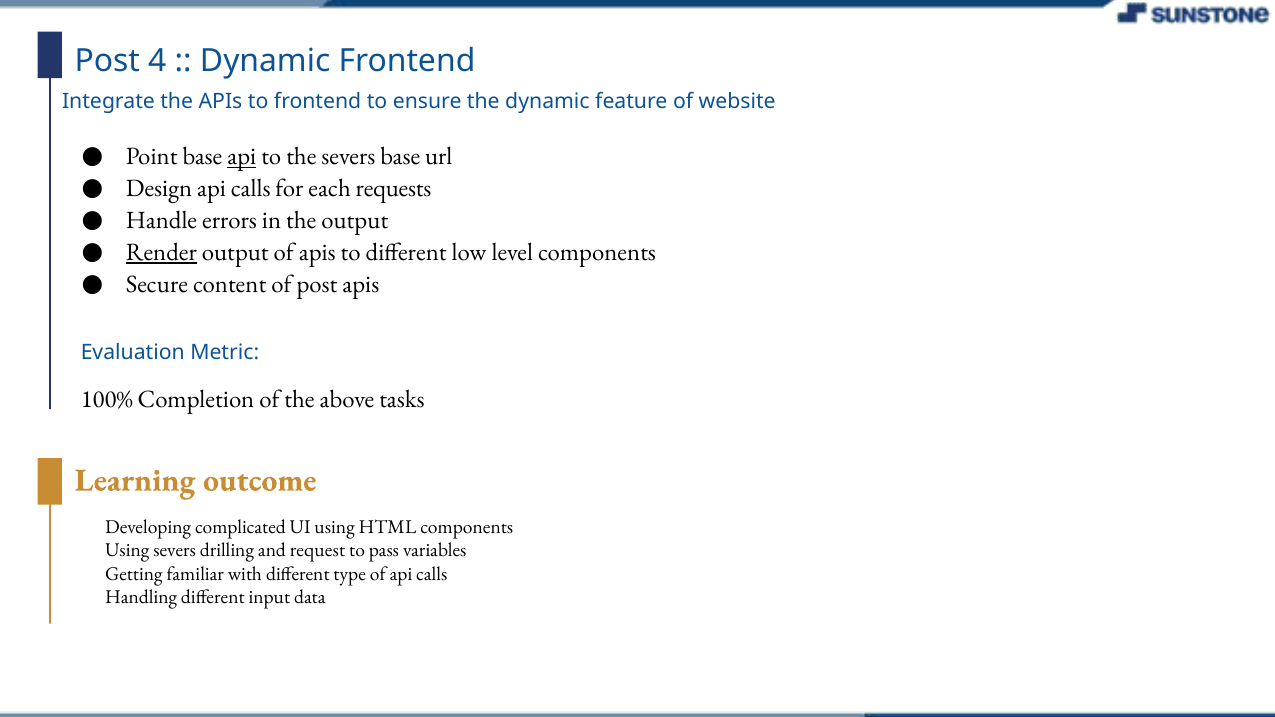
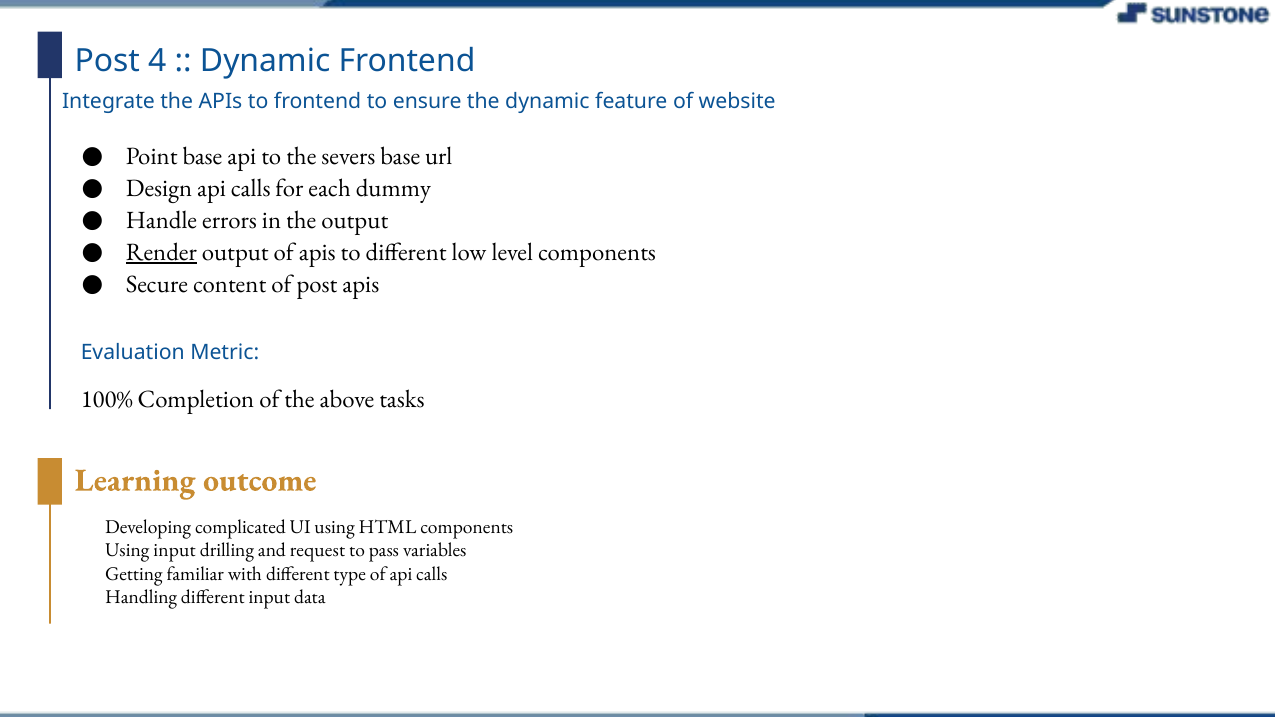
api underline: present -> none (242, 157)
requests: requests -> dummy (393, 189)
Using severs: severs -> input (175, 551)
